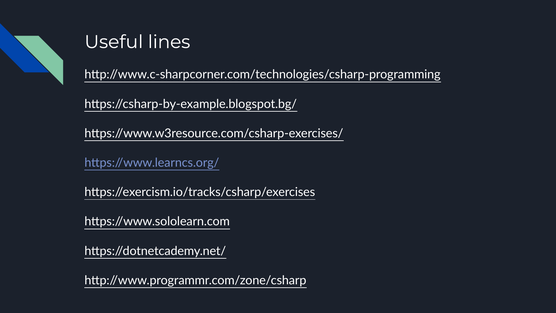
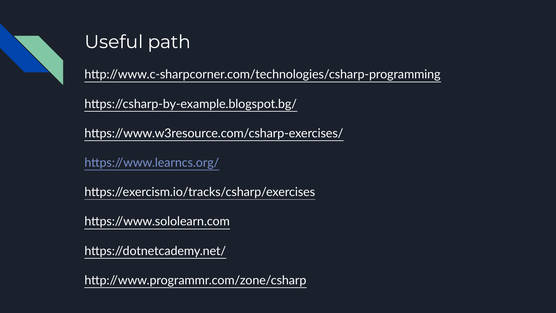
lines: lines -> path (169, 42)
